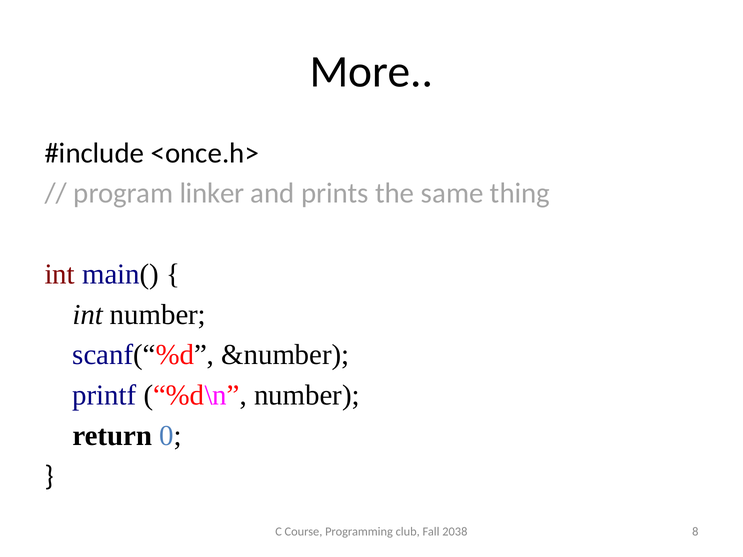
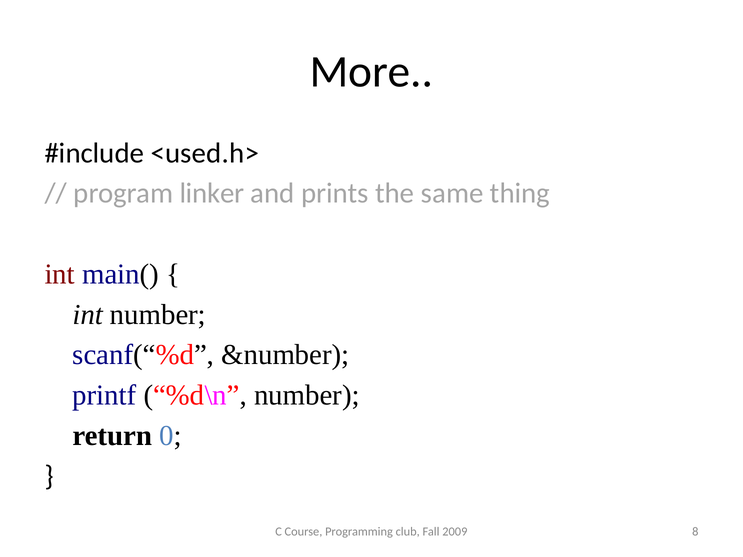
<once.h>: <once.h> -> <used.h> (205, 153)
2038: 2038 -> 2009 (455, 532)
